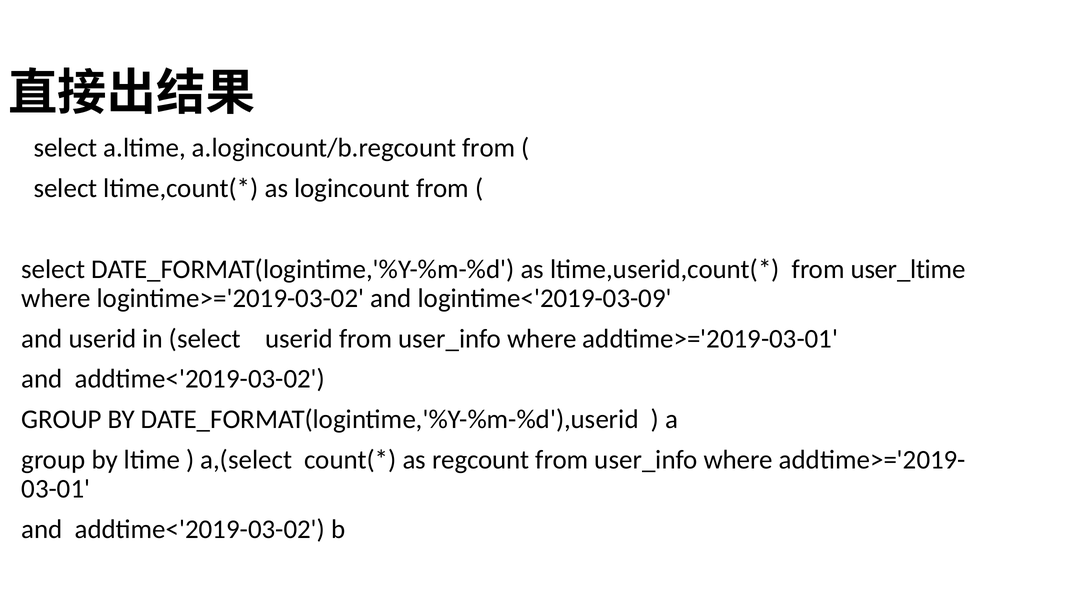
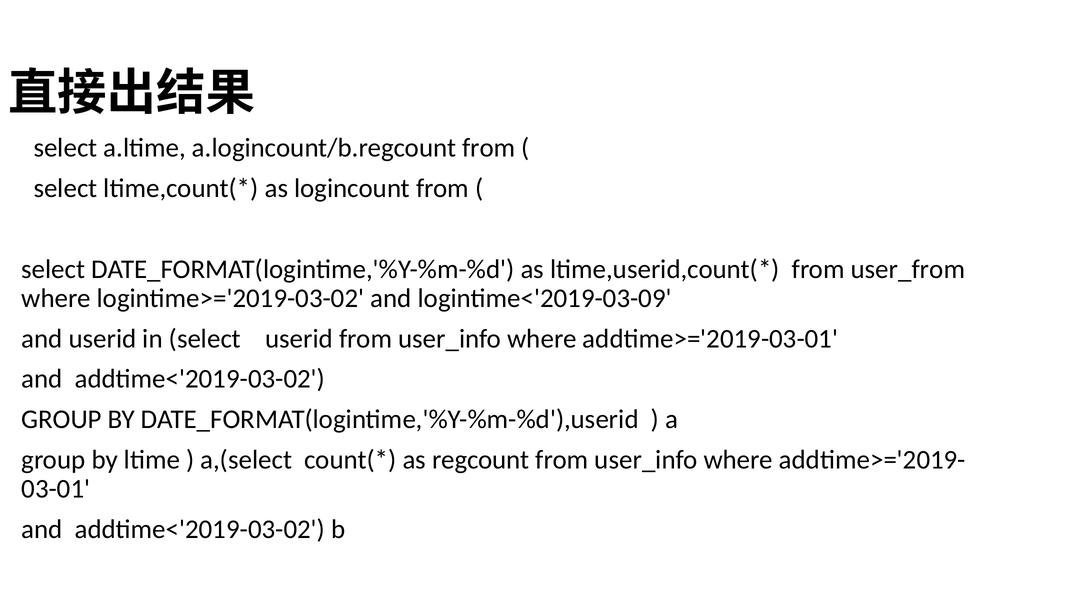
user_ltime: user_ltime -> user_from (908, 269)
